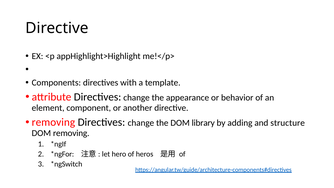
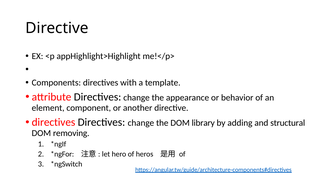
removing: removing -> directives (53, 122)
structure: structure -> structural (288, 123)
